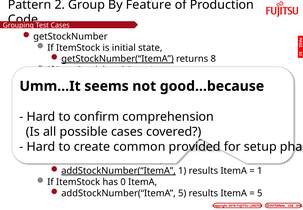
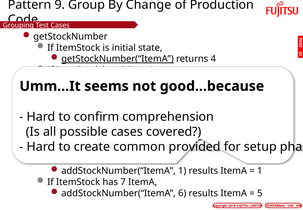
Pattern 2: 2 -> 9 (60, 5)
Feature: Feature -> Change (149, 5)
8: 8 -> 4 (213, 59)
addStockNumber(“ItemA underline: present -> none (119, 171)
0: 0 -> 7 (123, 182)
addStockNumber(“ItemA 5: 5 -> 6 (182, 193)
